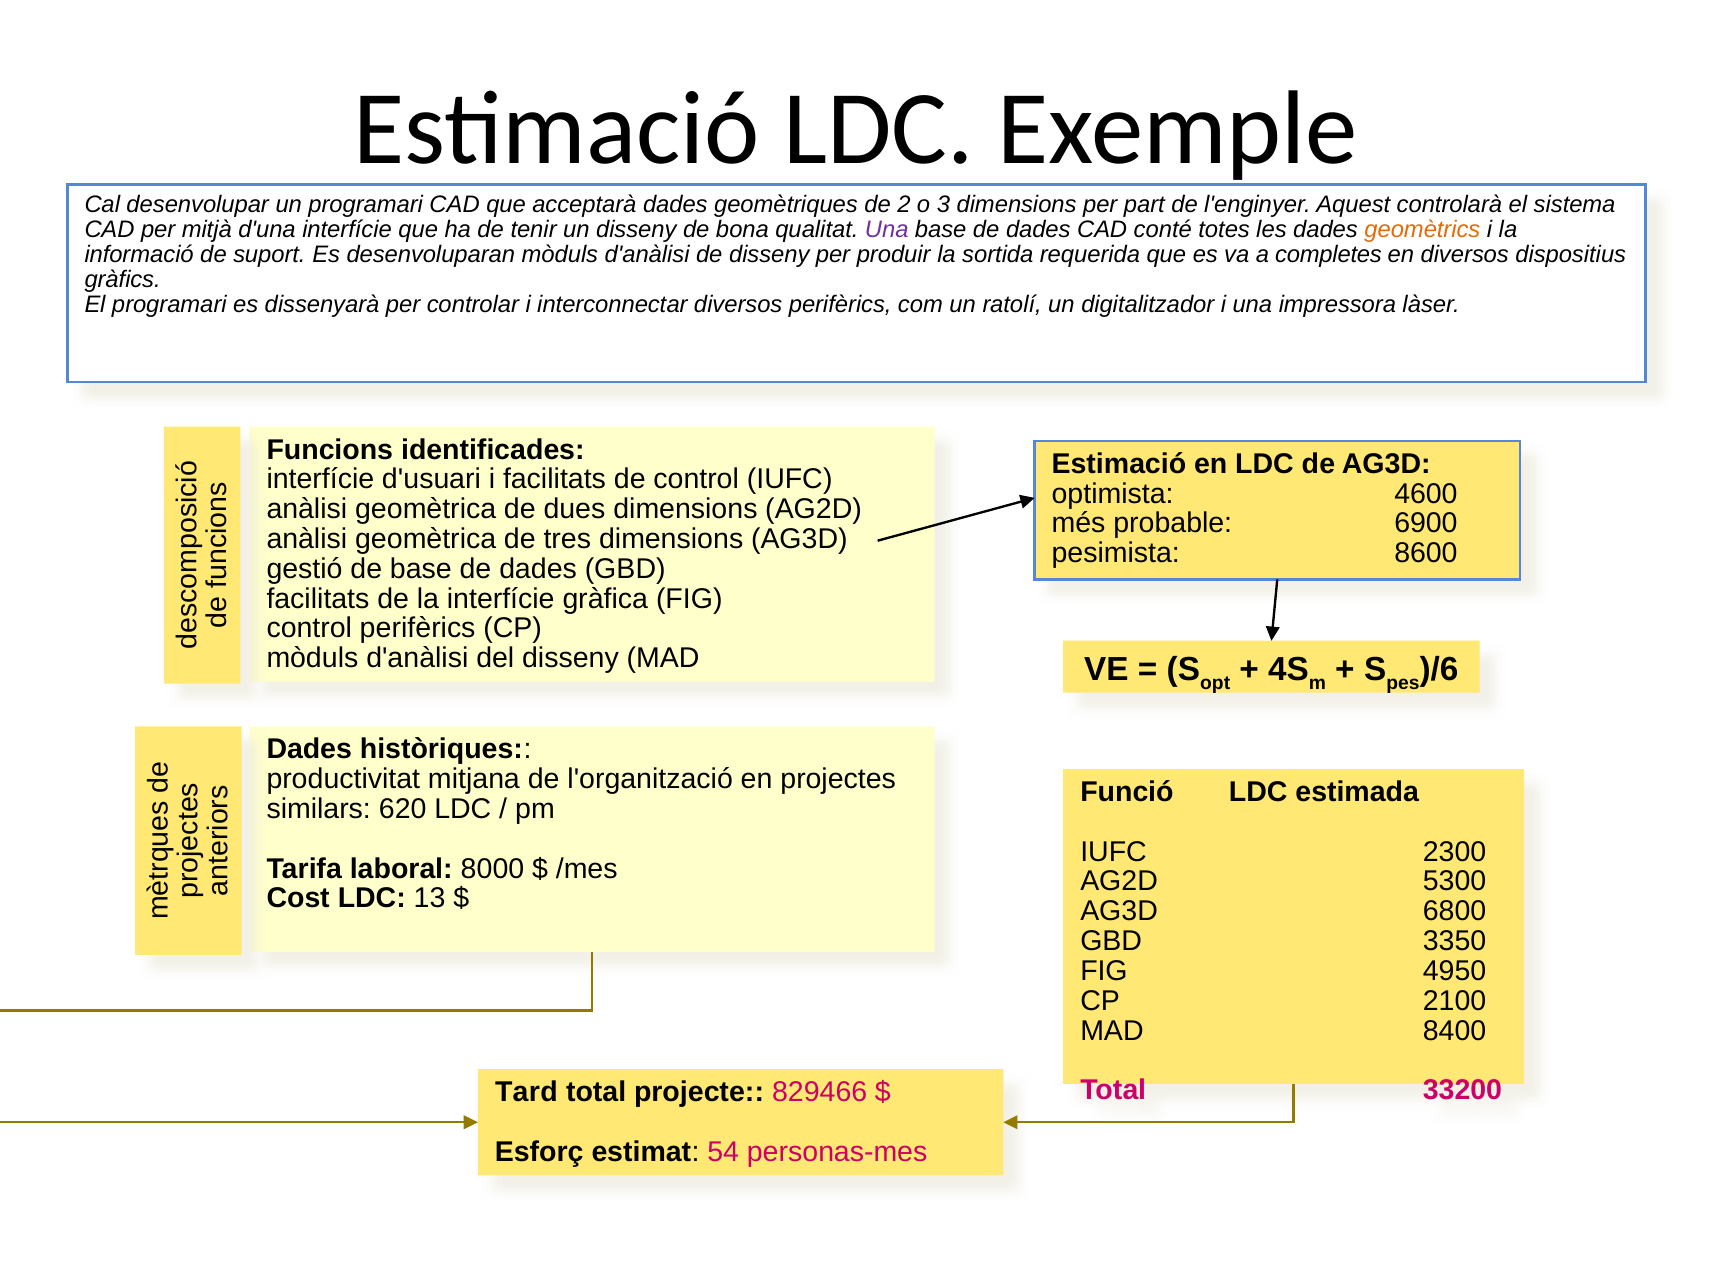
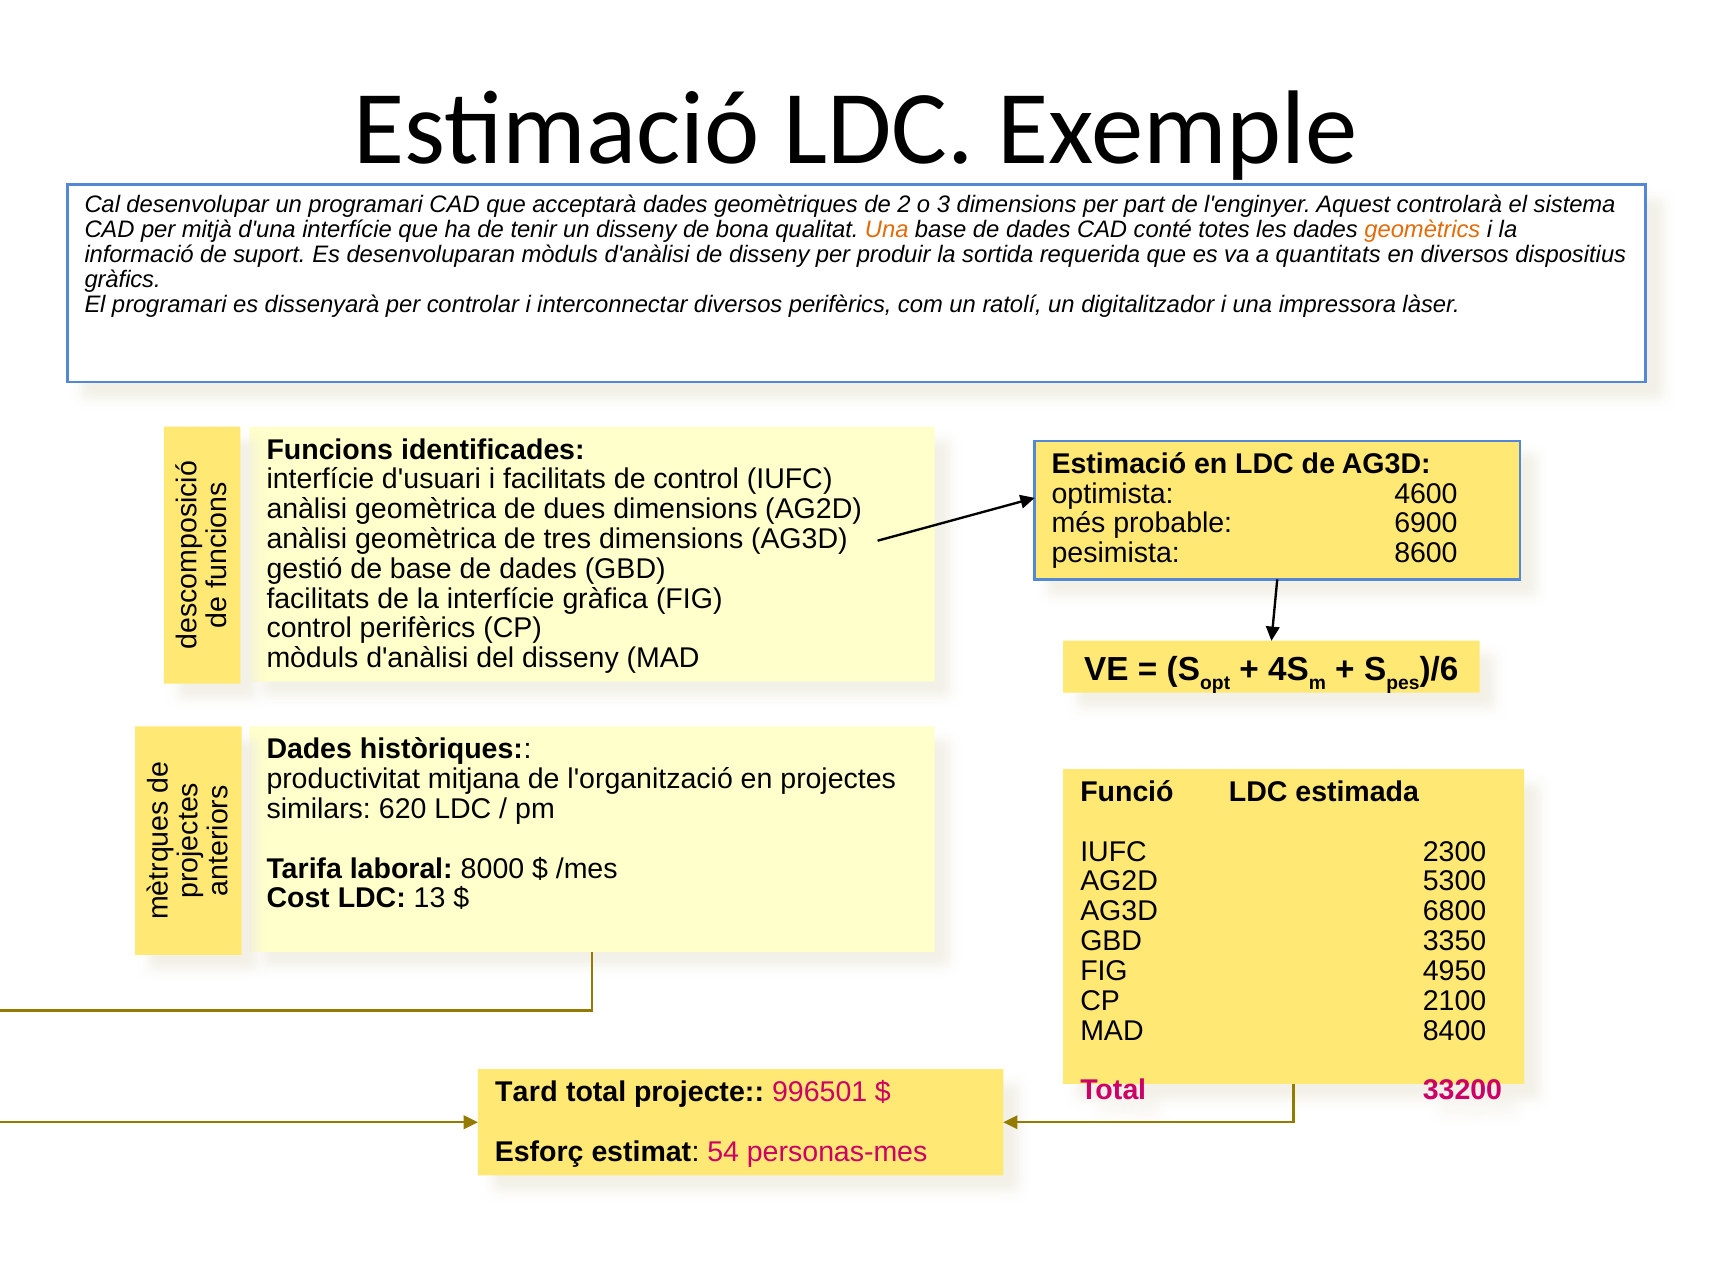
Una colour: purple -> orange (887, 230)
completes: completes -> quantitats (1328, 255)
829466: 829466 -> 996501 (820, 1092)
